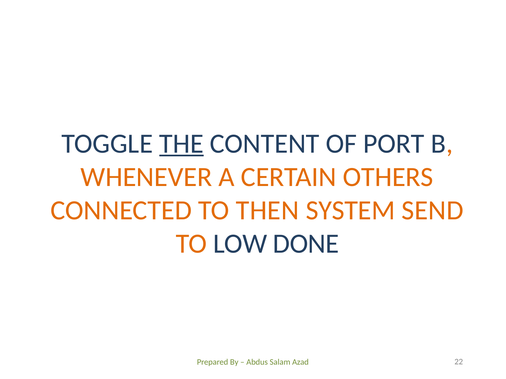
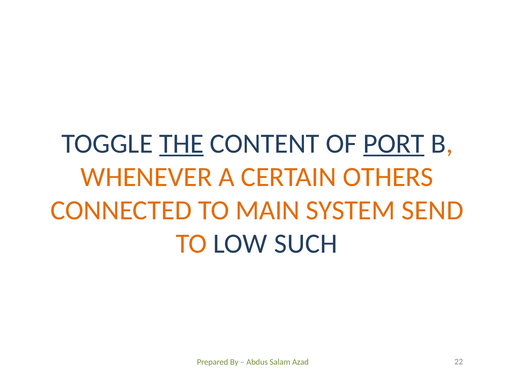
PORT underline: none -> present (394, 144)
THEN: THEN -> MAIN (268, 210)
DONE: DONE -> SUCH (306, 244)
